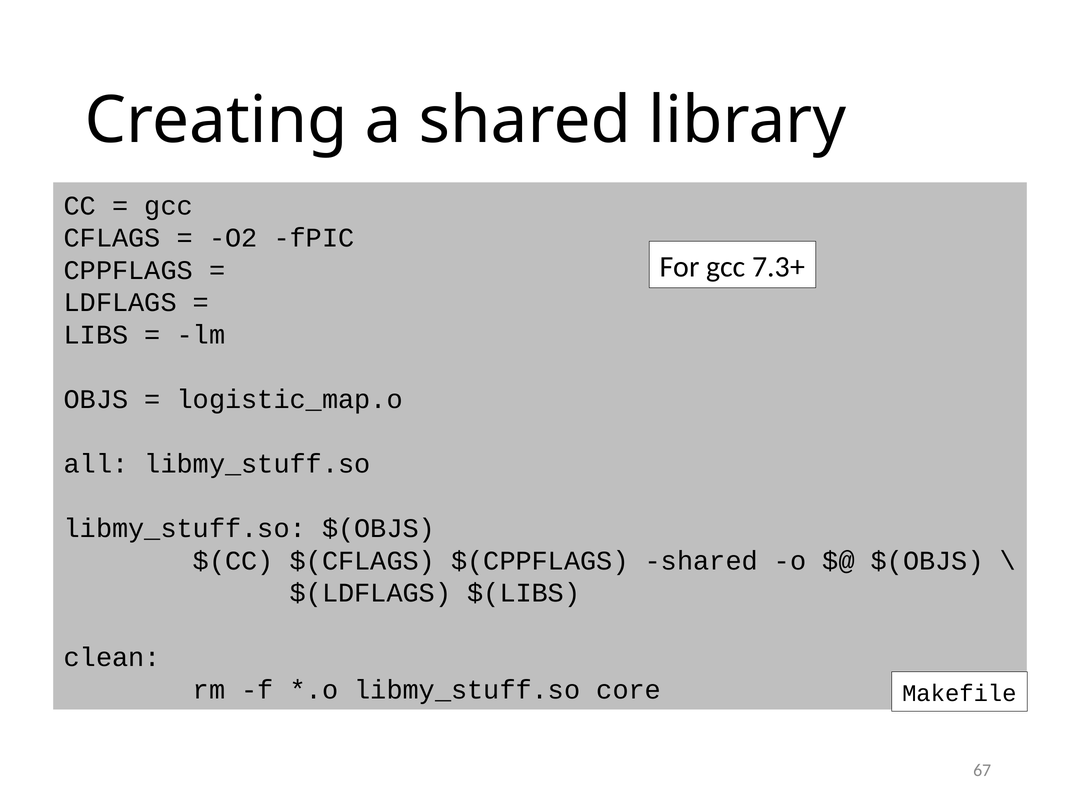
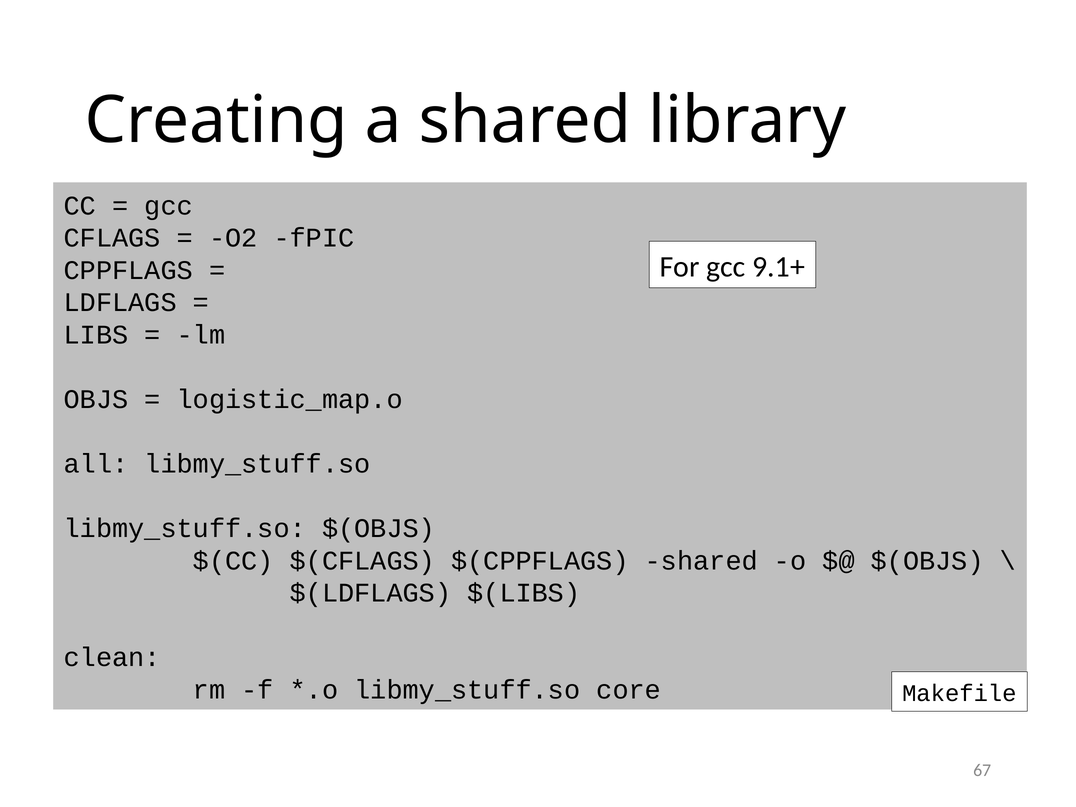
7.3+: 7.3+ -> 9.1+ (779, 267)
